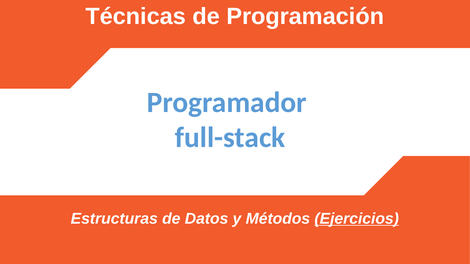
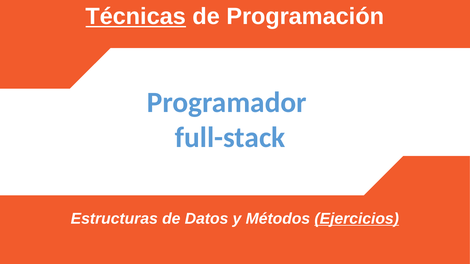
Técnicas underline: none -> present (136, 17)
